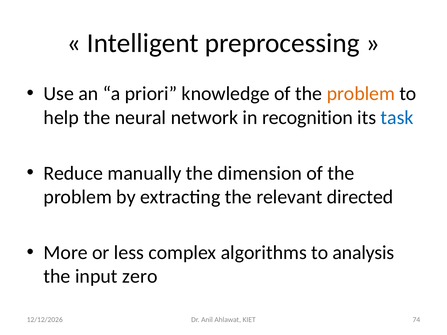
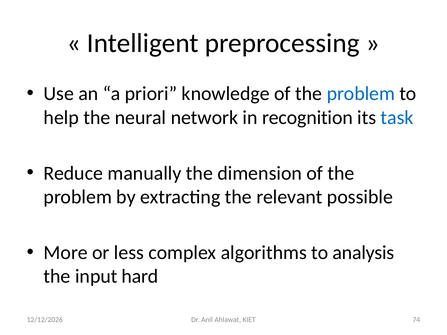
problem colour: orange -> blue (361, 94)
directed: directed -> possible (360, 197)
zero: zero -> hard (140, 277)
